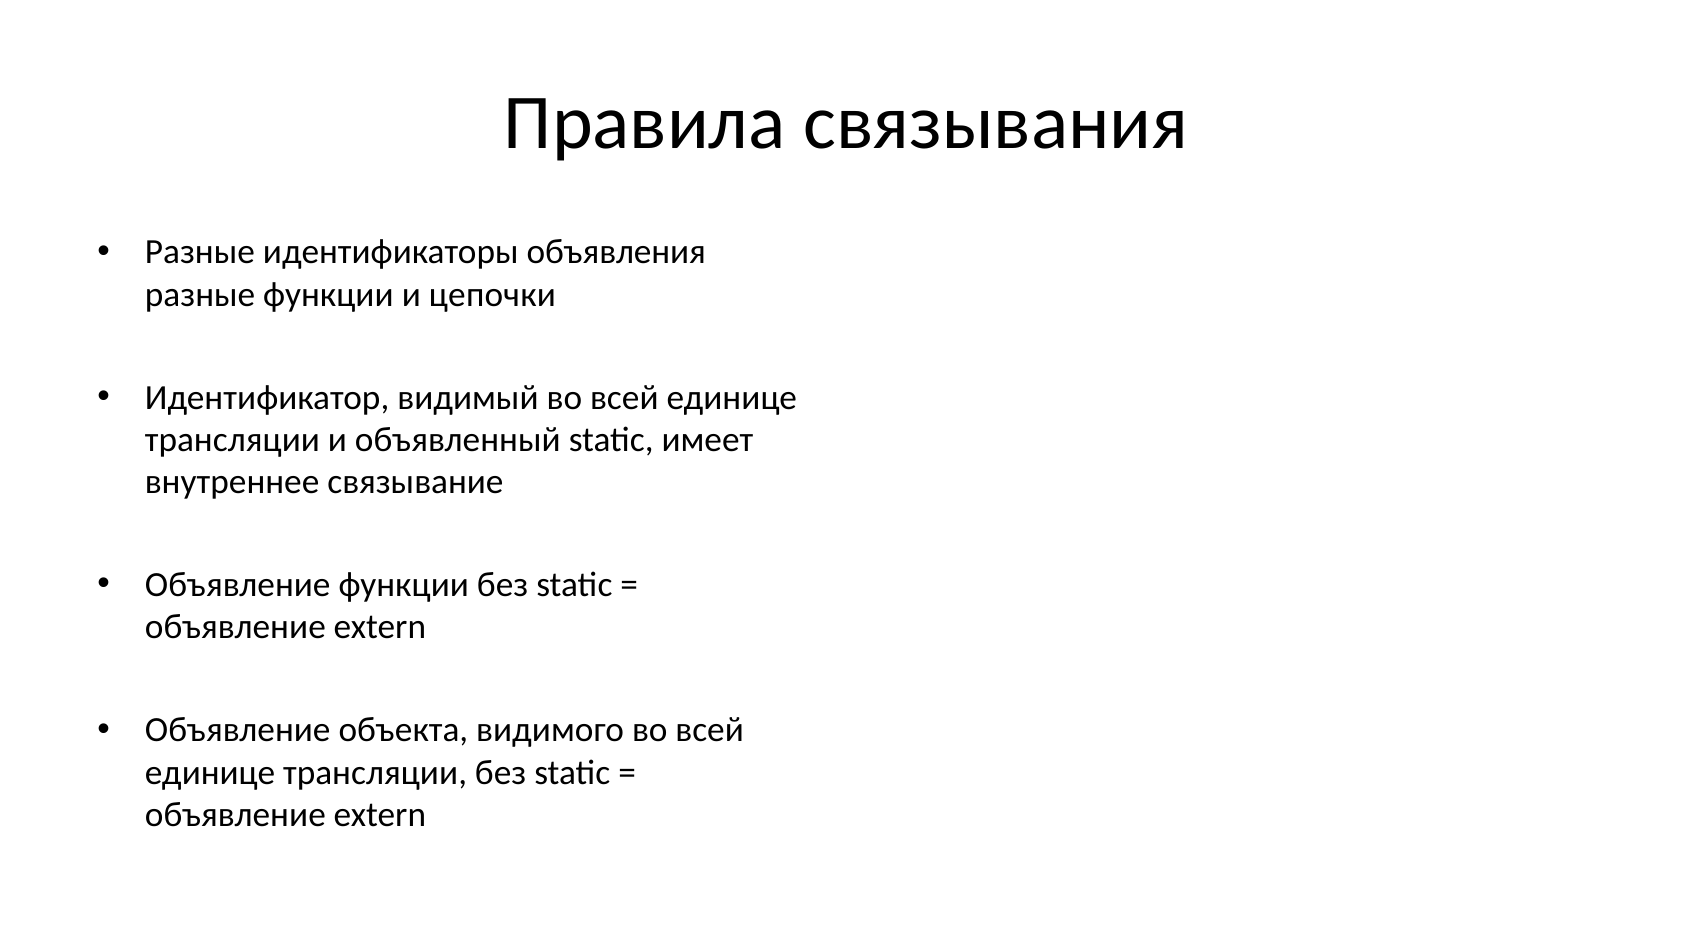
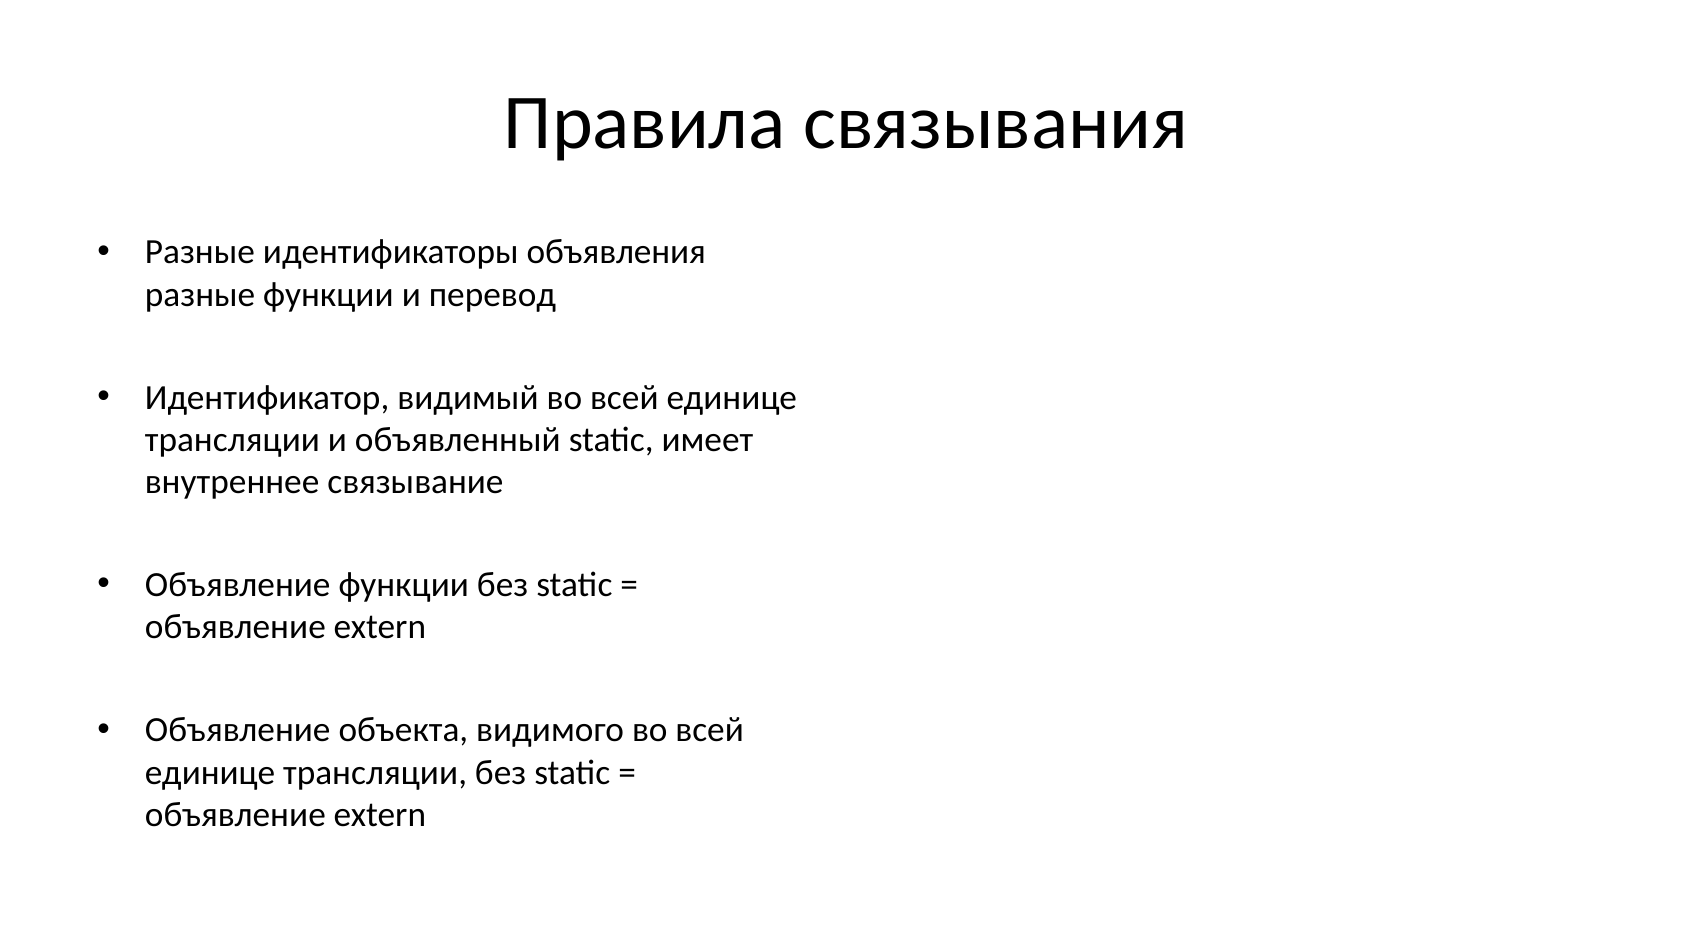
цепочки: цепочки -> перевод (493, 295)
